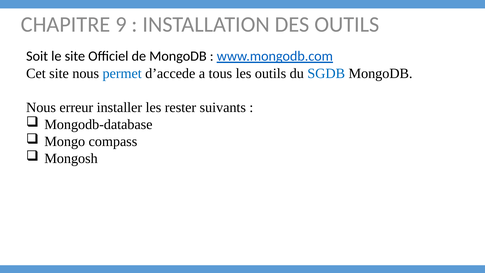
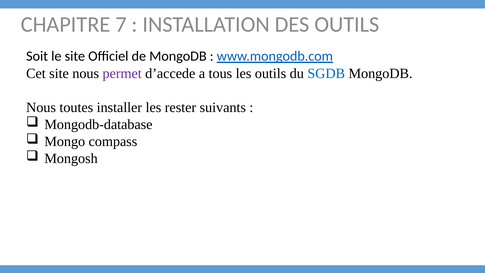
9: 9 -> 7 (121, 25)
permet colour: blue -> purple (122, 74)
erreur: erreur -> toutes (76, 108)
